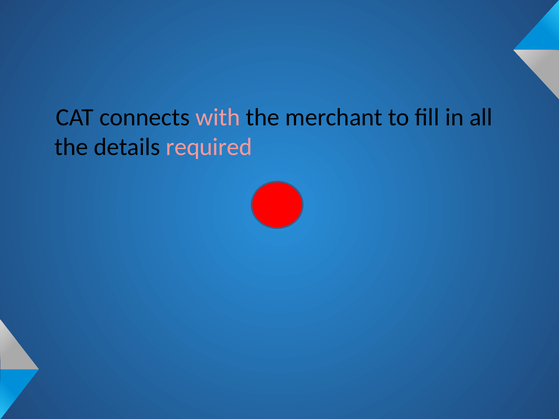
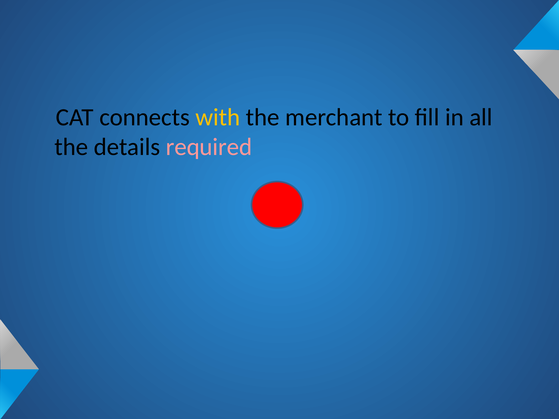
with colour: pink -> yellow (218, 117)
